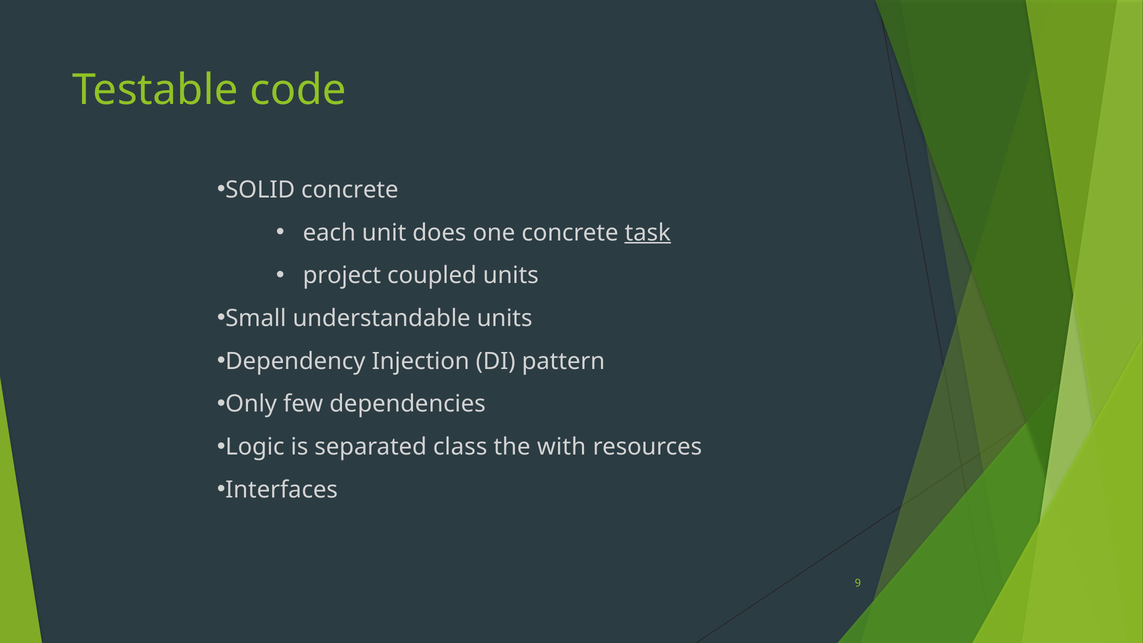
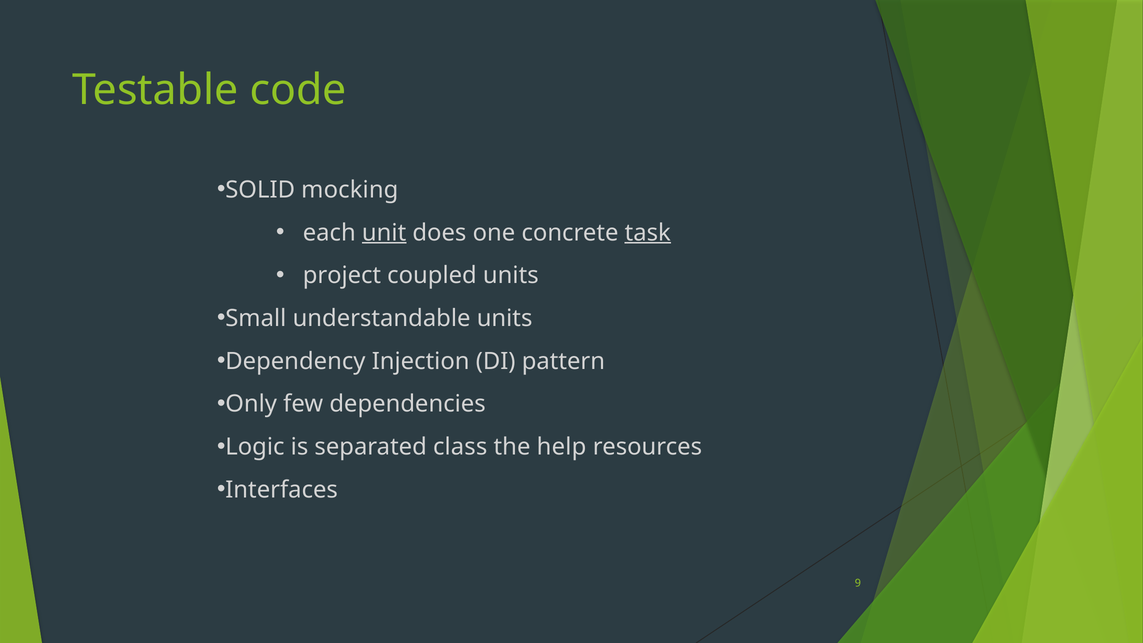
SOLID concrete: concrete -> mocking (350, 190)
unit underline: none -> present (384, 233)
with: with -> help (562, 447)
